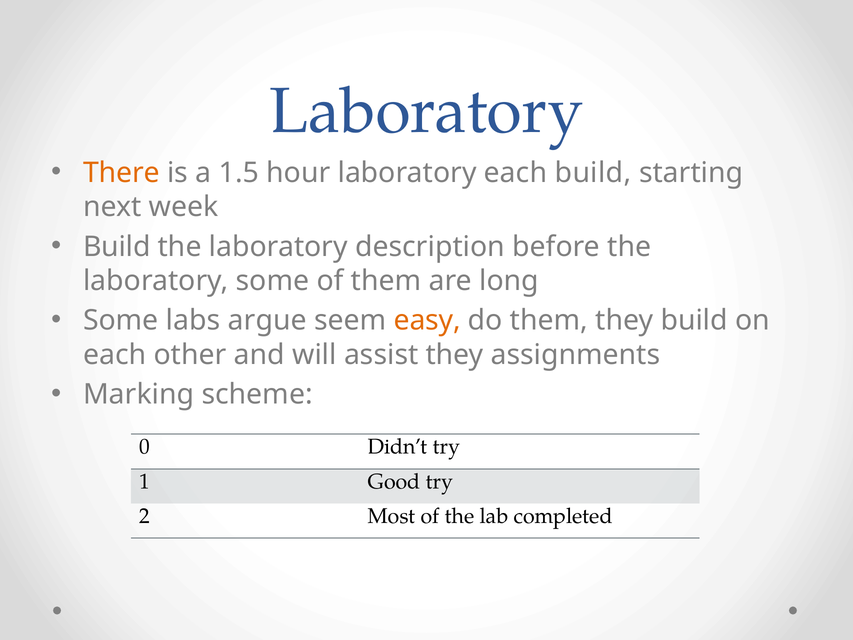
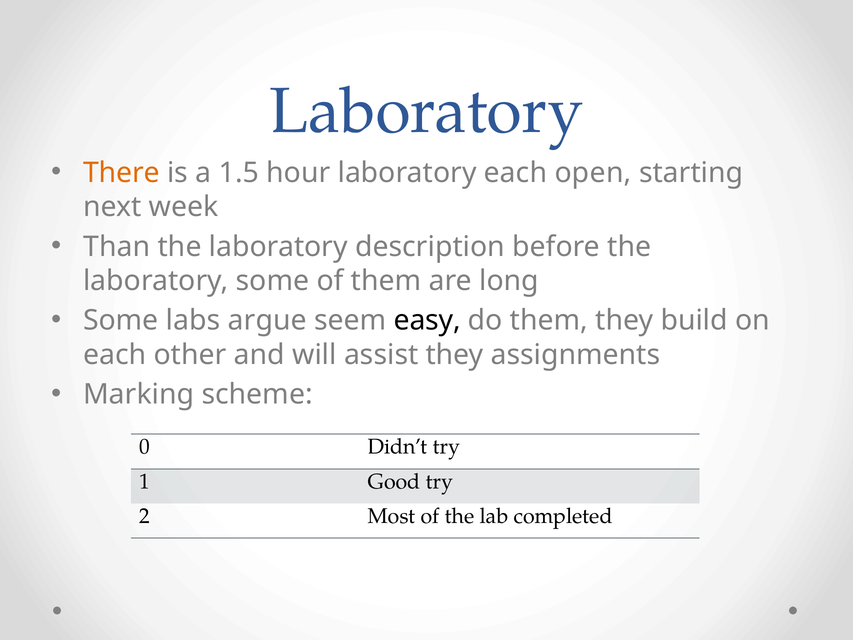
each build: build -> open (593, 173)
Build: Build -> Than (117, 247)
easy colour: orange -> black (427, 320)
